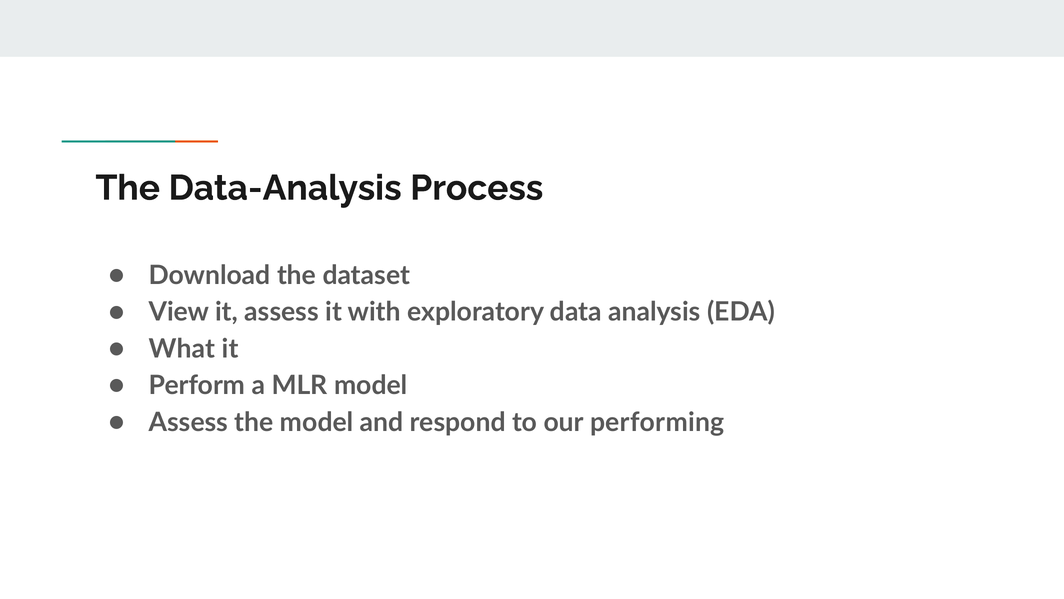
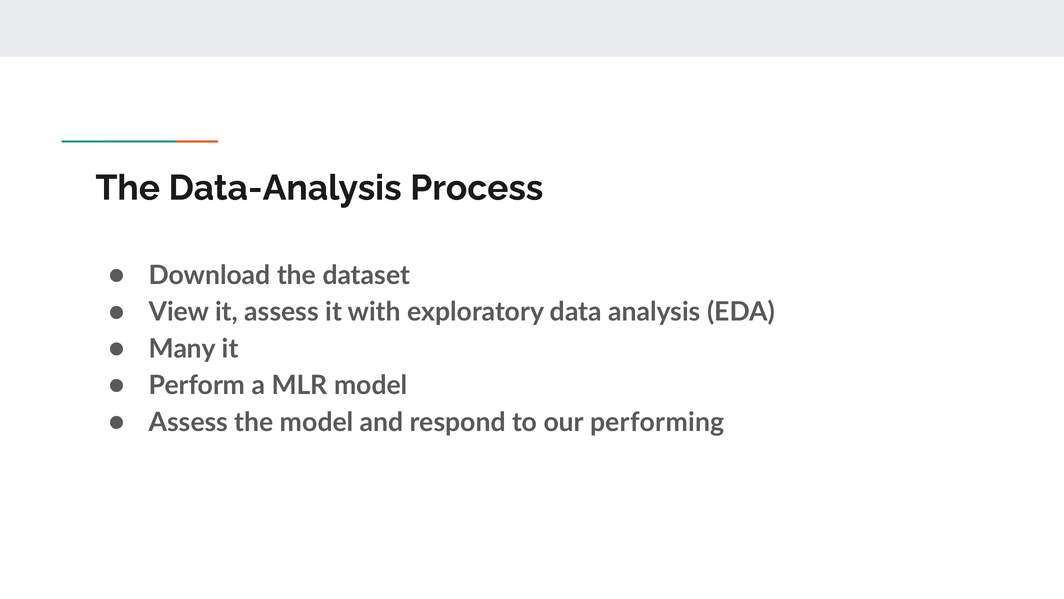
What: What -> Many (182, 349)
